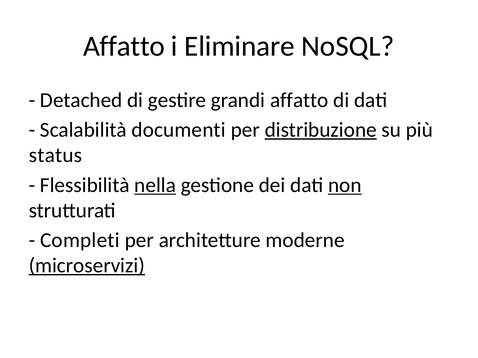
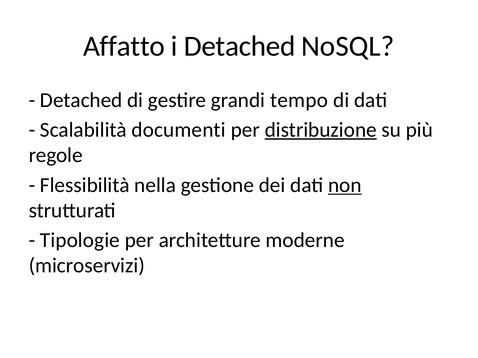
i Eliminare: Eliminare -> Detached (240, 46)
grandi affatto: affatto -> tempo (299, 100)
status: status -> regole (56, 156)
nella underline: present -> none (155, 185)
Completi: Completi -> Tipologie (80, 241)
microservizi underline: present -> none (87, 266)
